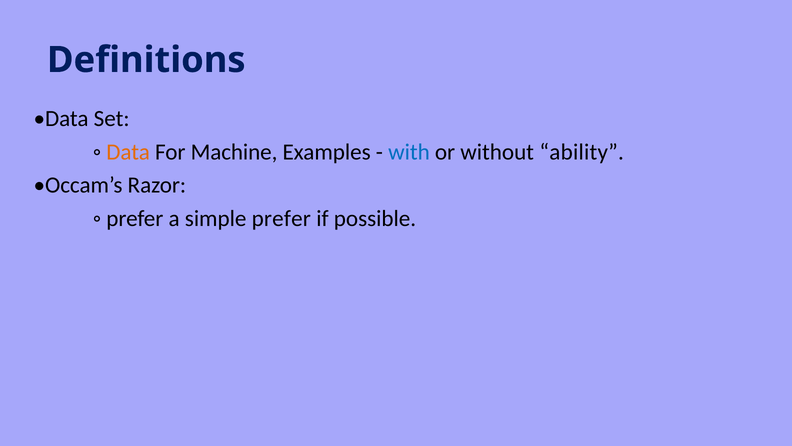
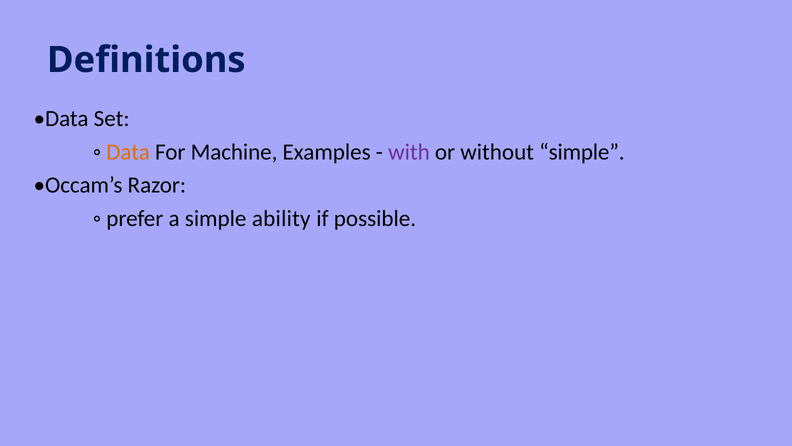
with colour: blue -> purple (409, 152)
without ability: ability -> simple (582, 152)
simple prefer: prefer -> ability (281, 218)
